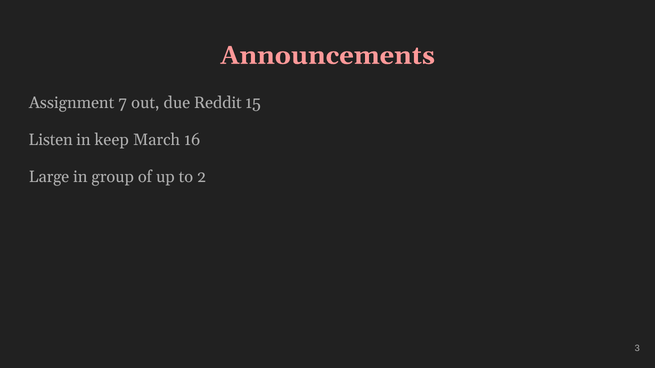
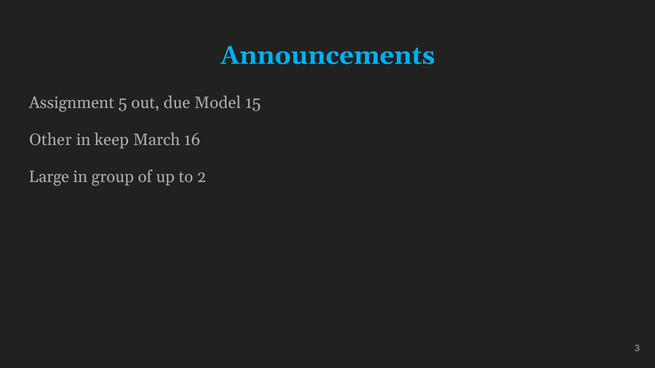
Announcements colour: pink -> light blue (328, 55)
7: 7 -> 5 (123, 103)
Reddit: Reddit -> Model (218, 103)
Listen: Listen -> Other (50, 140)
